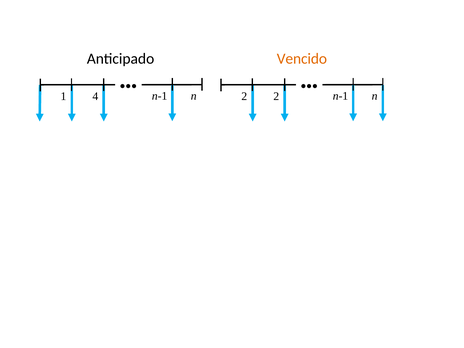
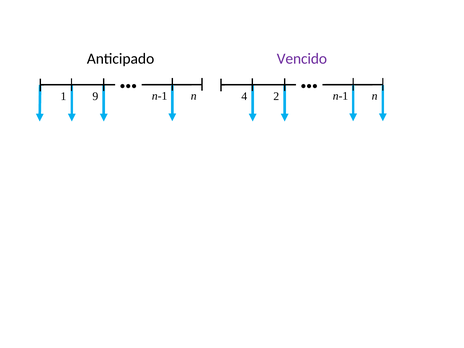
Vencido colour: orange -> purple (302, 59)
n 2: 2 -> 4 (244, 96)
4: 4 -> 9 (95, 96)
